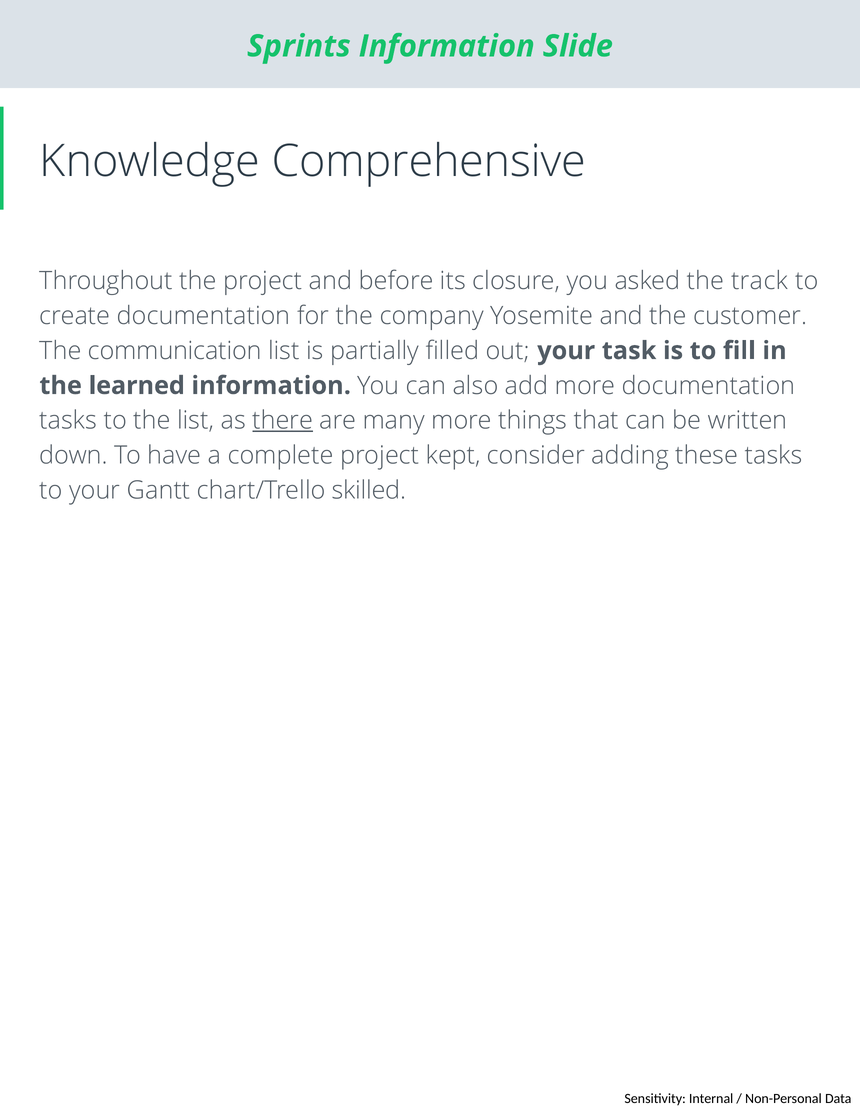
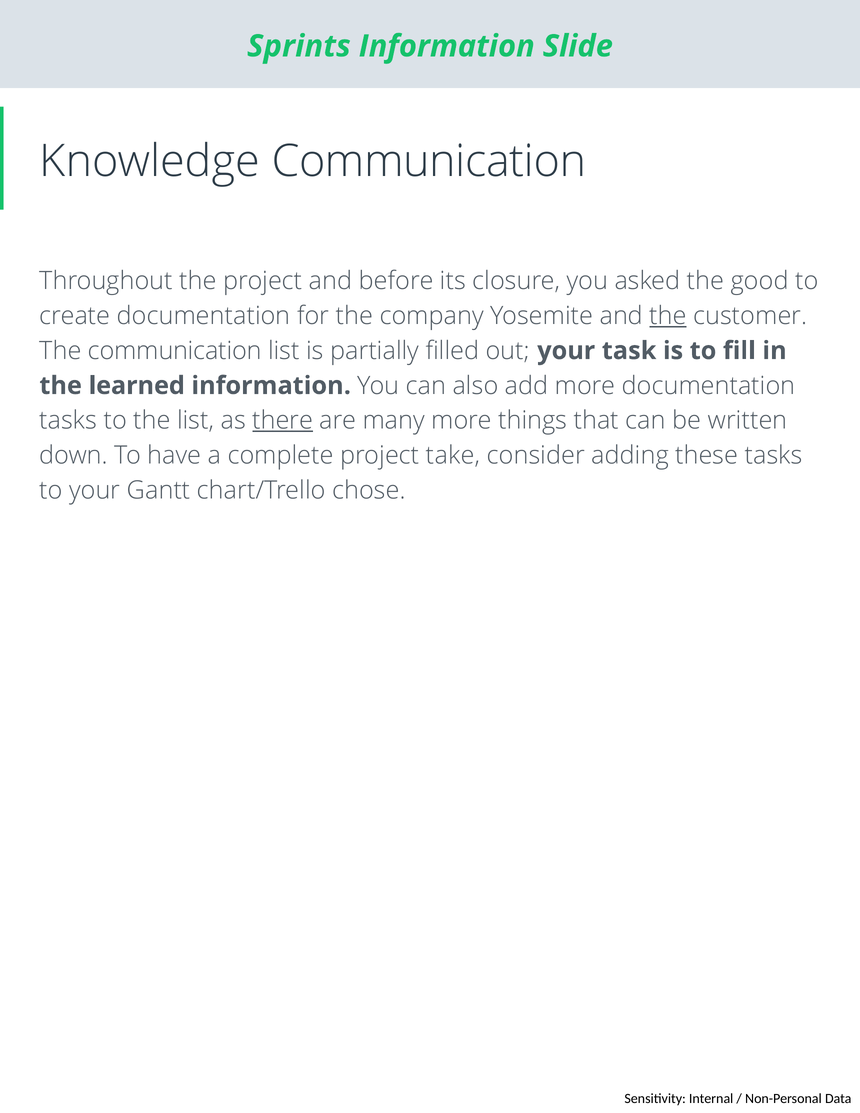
Knowledge Comprehensive: Comprehensive -> Communication (429, 161)
track: track -> good (760, 281)
the underline: none -> present (668, 316)
kept: kept -> take (453, 455)
skilled: skilled -> chose (369, 490)
